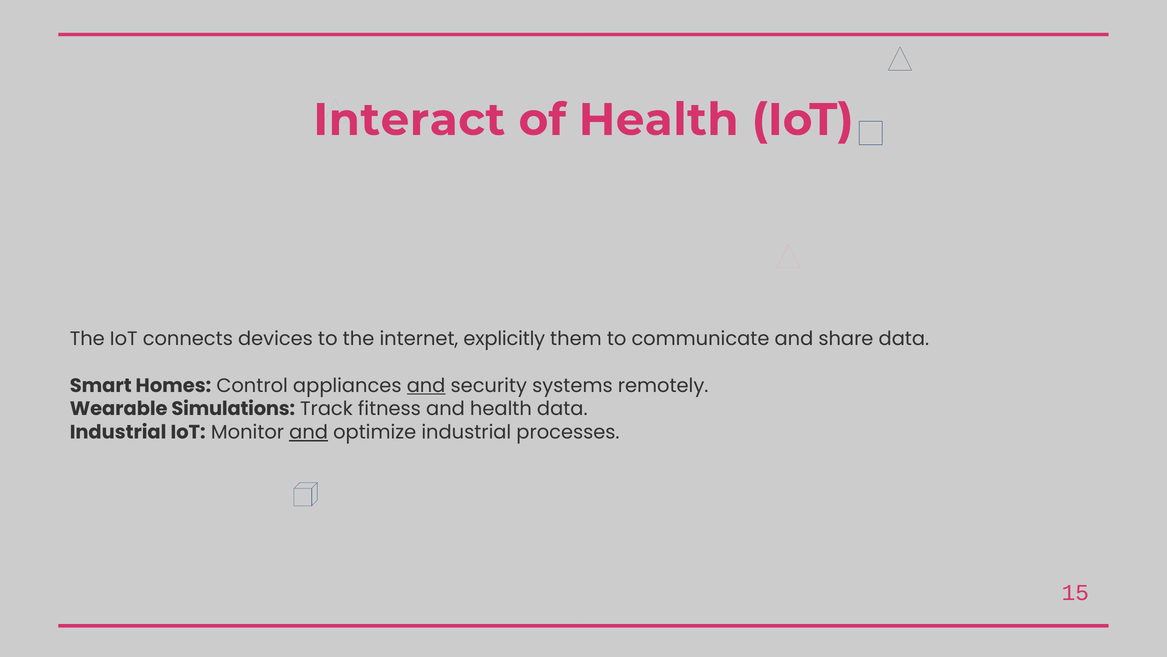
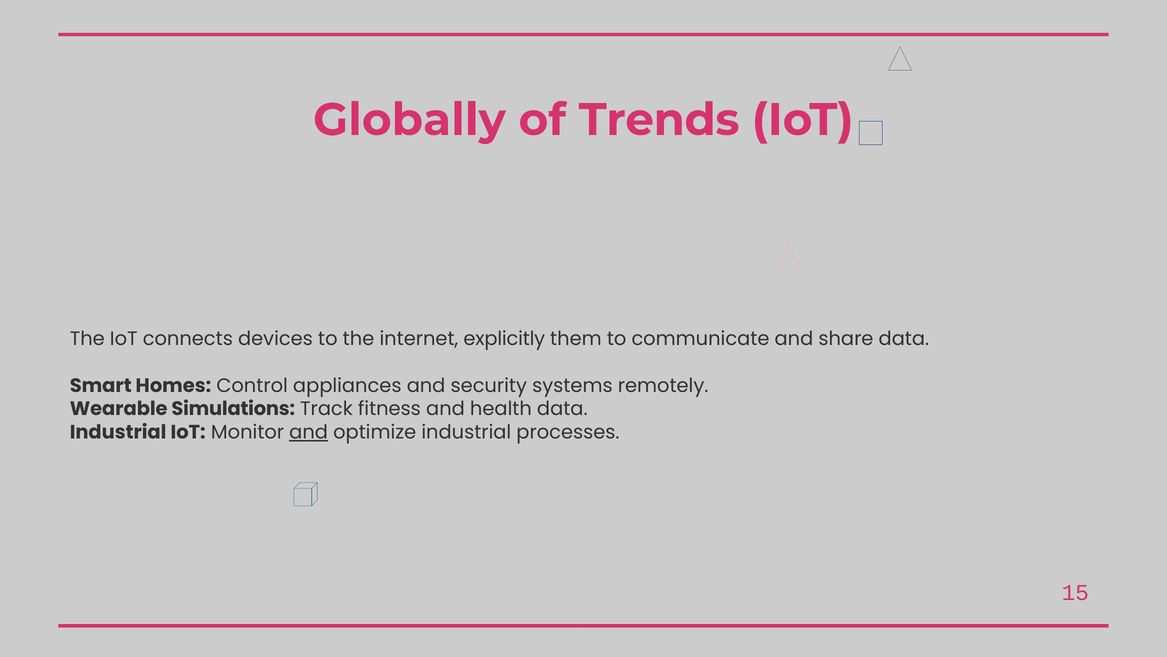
Interact: Interact -> Globally (409, 120)
of Health: Health -> Trends (659, 120)
and underline: present -> none (426, 385)
